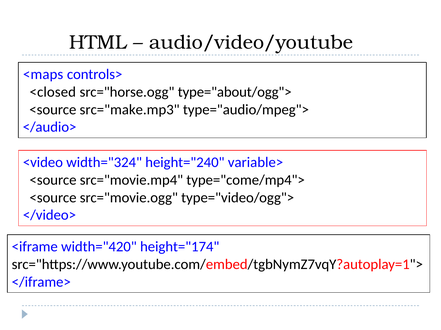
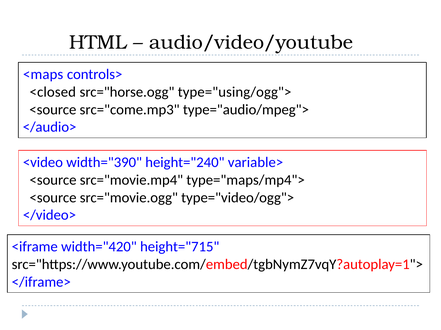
type="about/ogg">: type="about/ogg"> -> type="using/ogg"> (235, 92)
src="make.mp3: src="make.mp3 -> src="come.mp3 (130, 110)
width="324: width="324 -> width="390 (104, 163)
type="come/mp4">: type="come/mp4"> -> type="maps/mp4"> (246, 180)
height="174: height="174 -> height="715 (180, 247)
